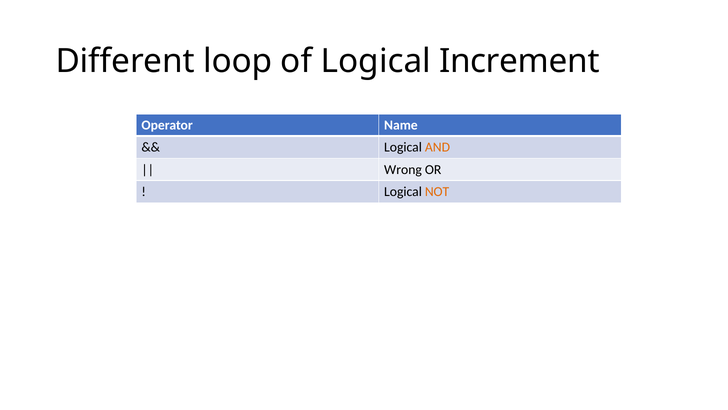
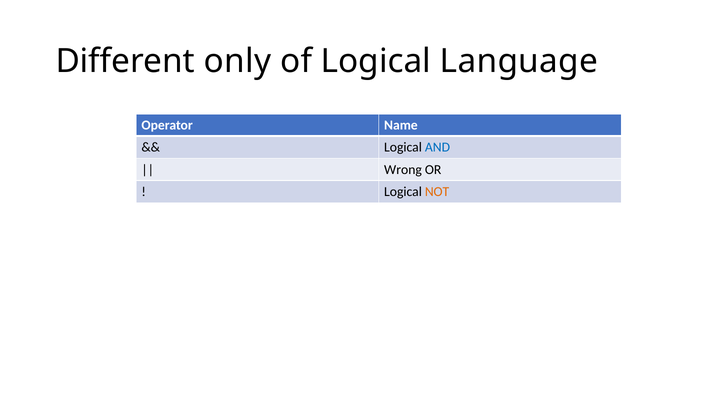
loop: loop -> only (237, 61)
Increment: Increment -> Language (519, 61)
AND colour: orange -> blue (437, 147)
